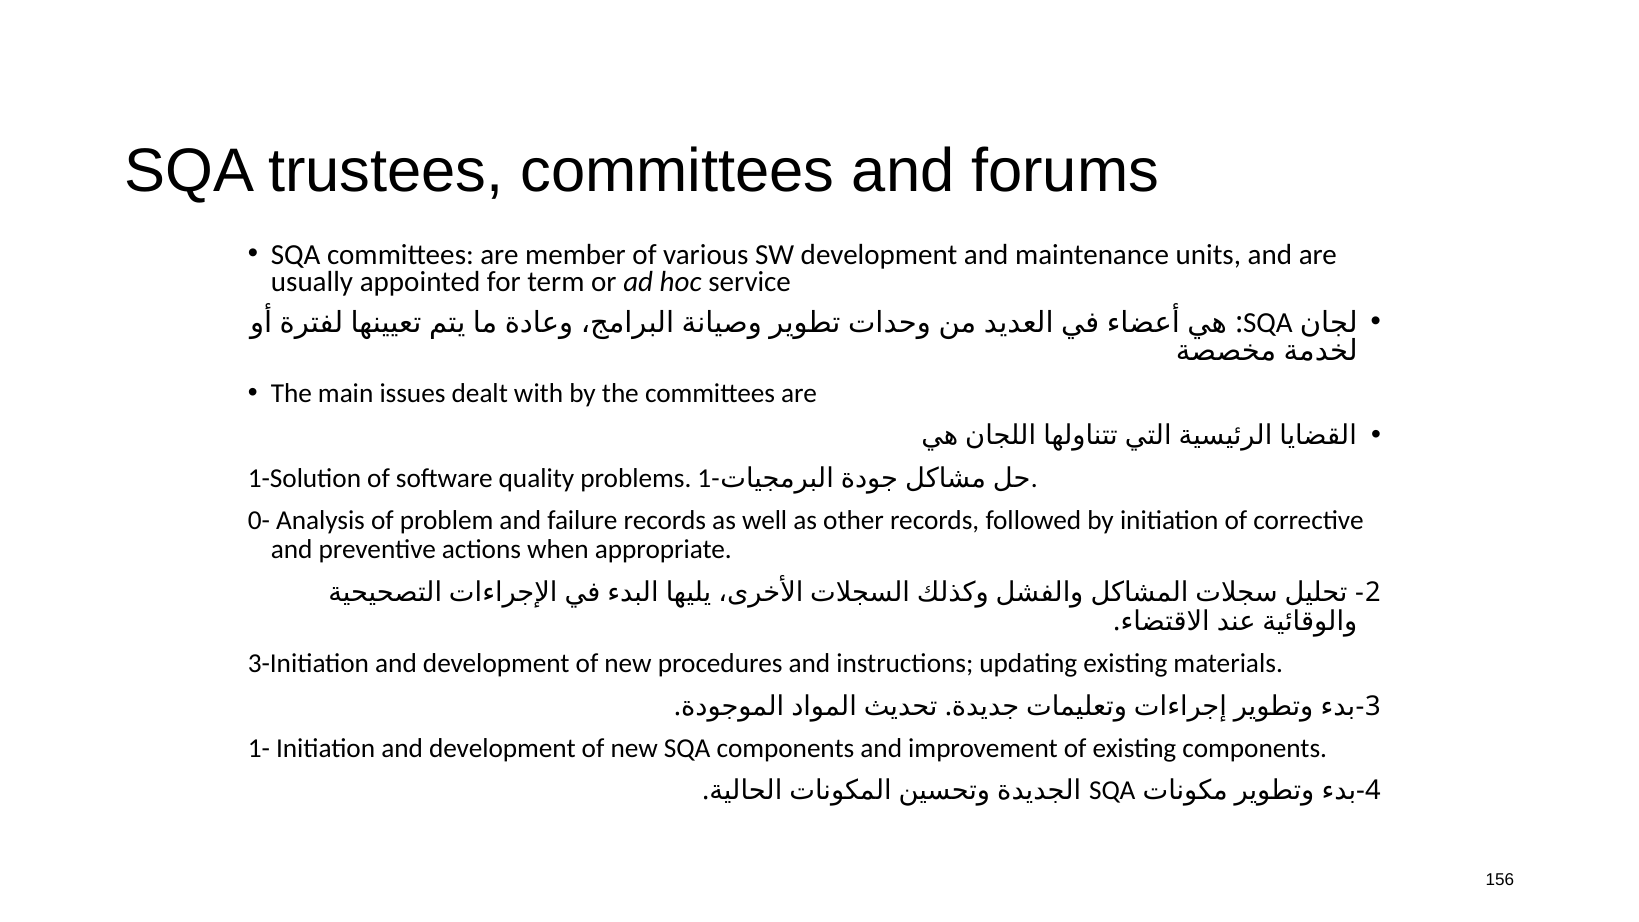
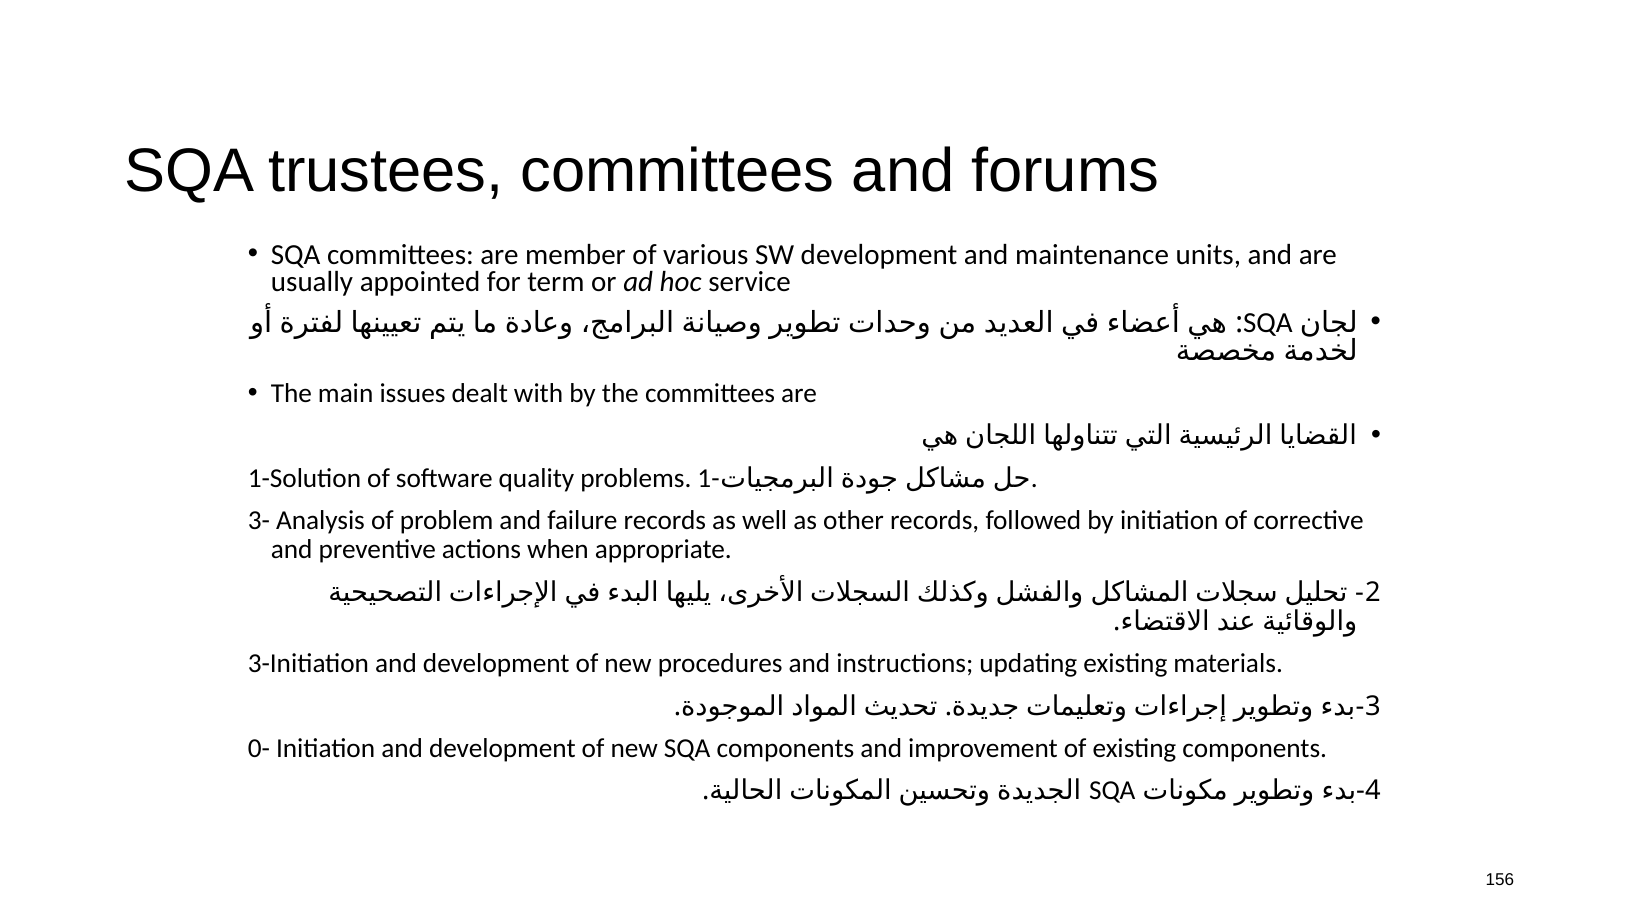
0-: 0- -> 3- (259, 520)
1-: 1- -> 0- (259, 748)
